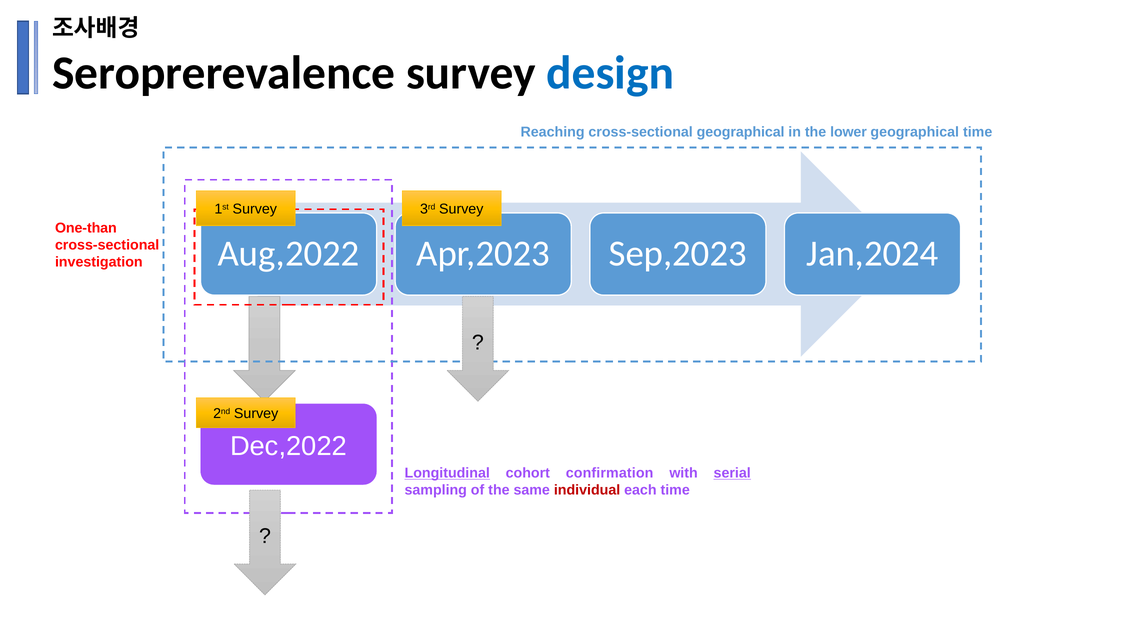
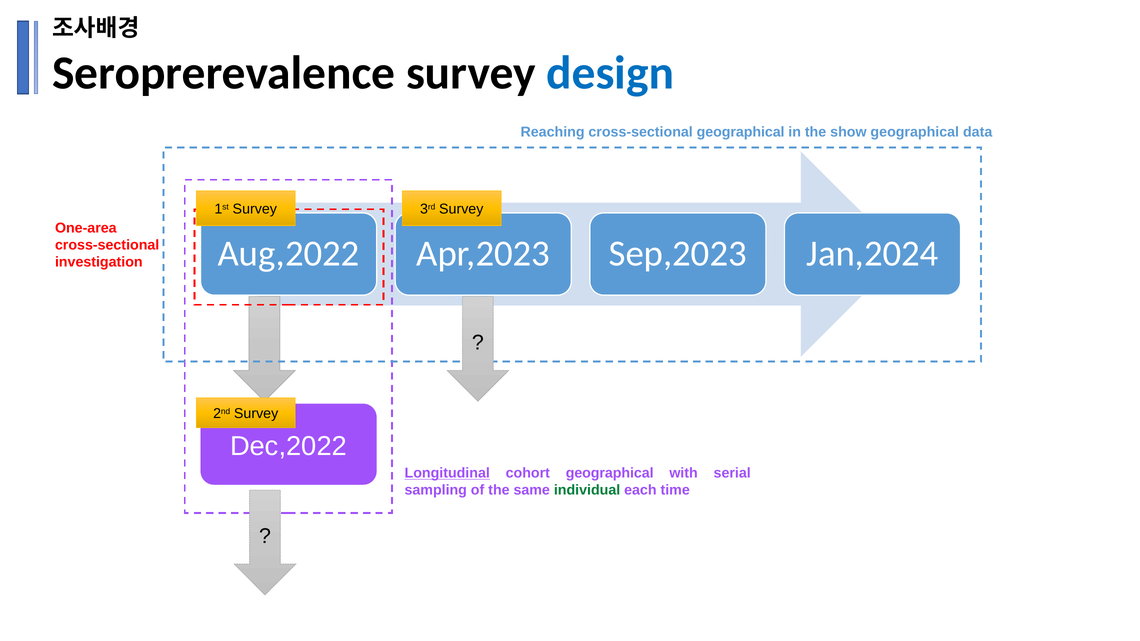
lower: lower -> show (848, 132)
geographical time: time -> data (978, 132)
One-than: One-than -> One-area (86, 228)
cohort confirmation: confirmation -> geographical (610, 473)
serial underline: present -> none (732, 473)
individual colour: red -> green (587, 490)
